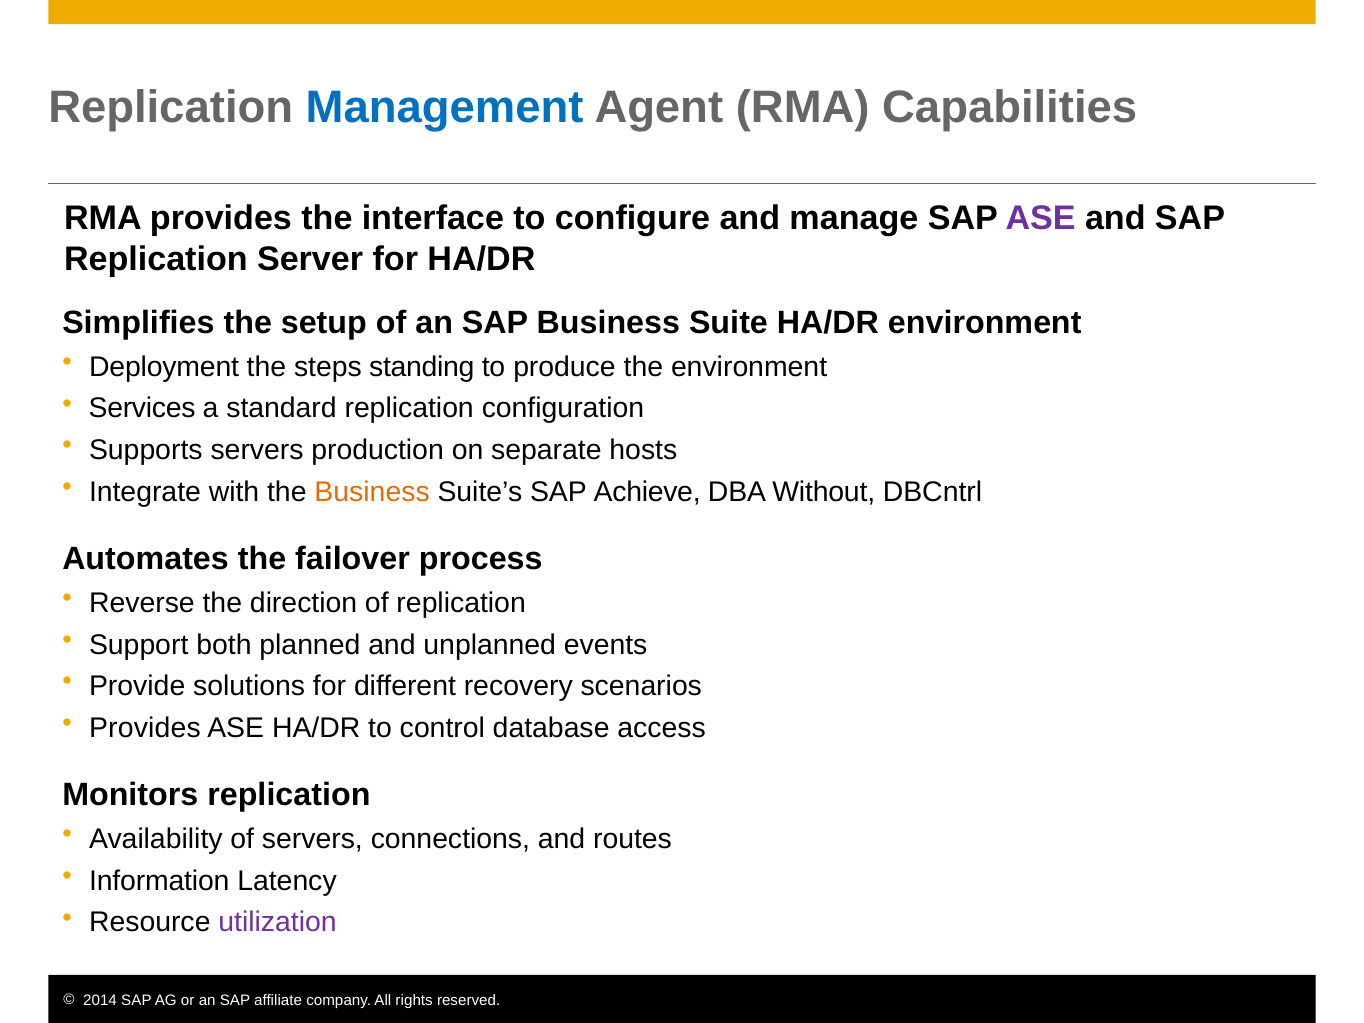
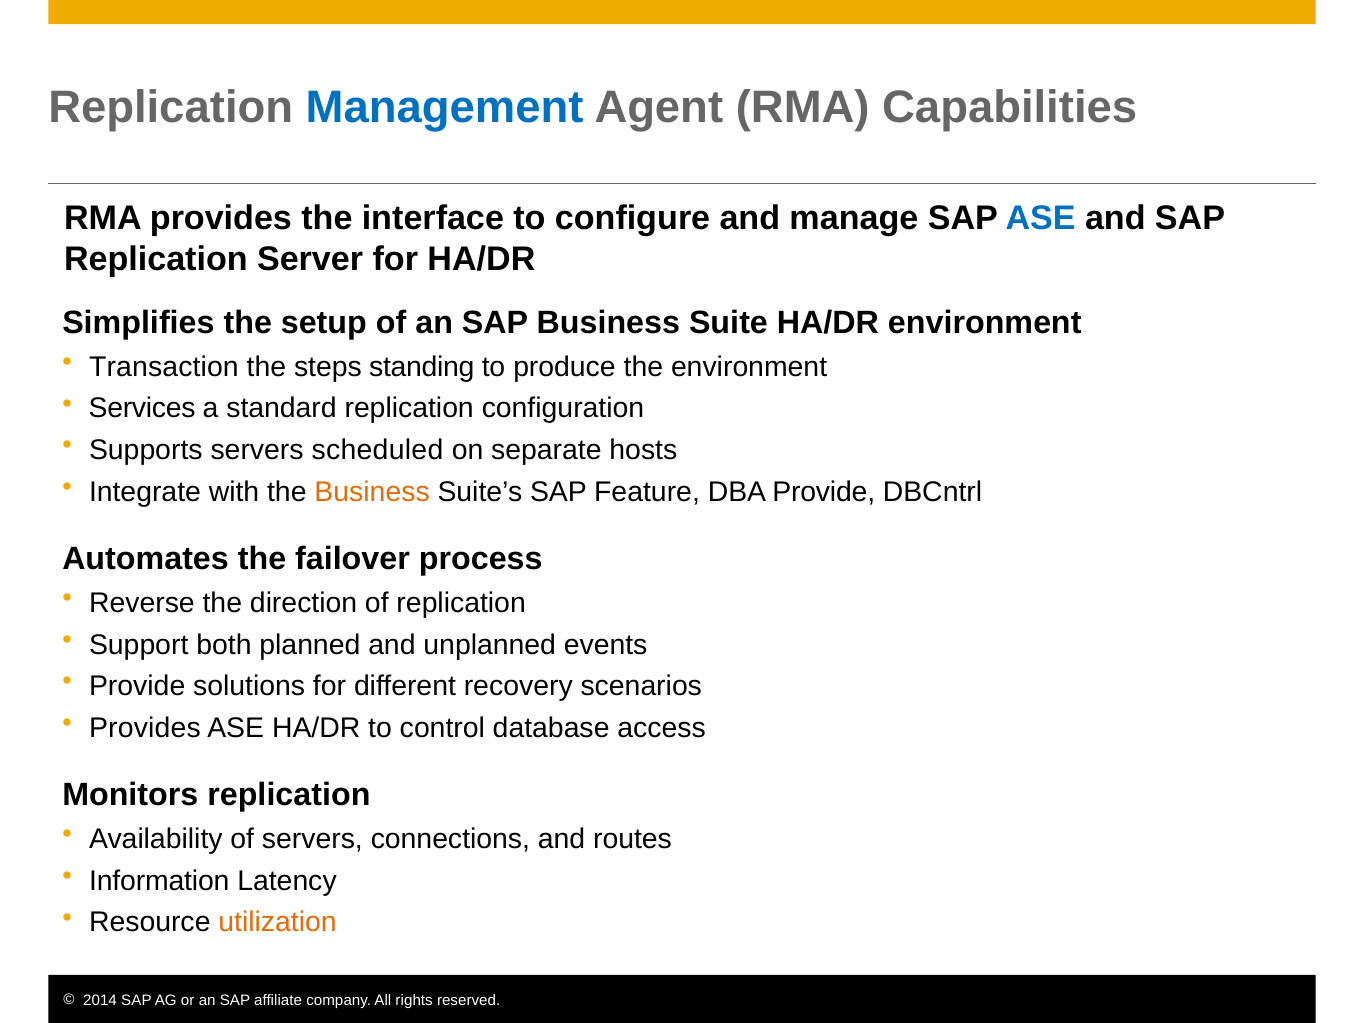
ASE colour: purple -> blue (1041, 218)
Deployment: Deployment -> Transaction (164, 367)
production: production -> scheduled (377, 450)
Achieve: Achieve -> Feature (647, 492)
DBA Without: Without -> Provide (824, 492)
utilization colour: purple -> orange (278, 922)
